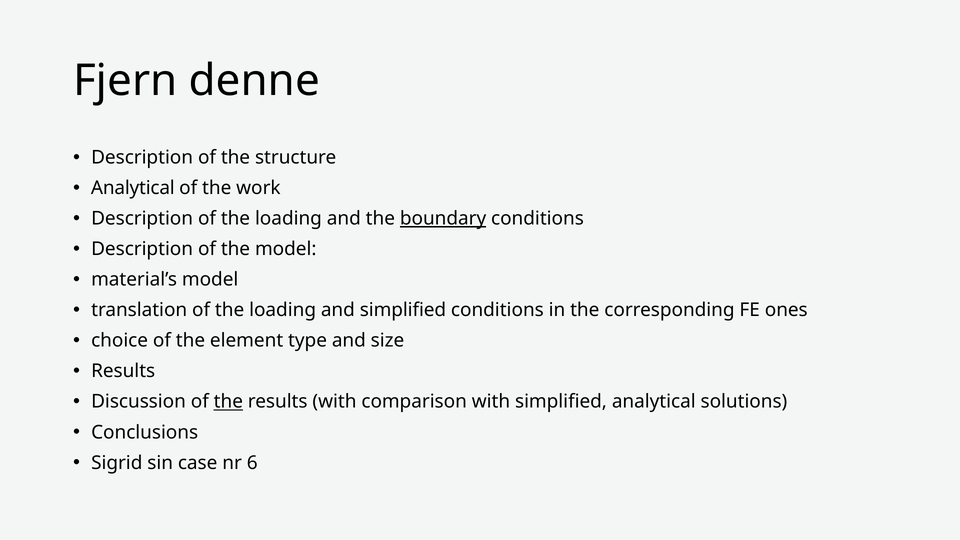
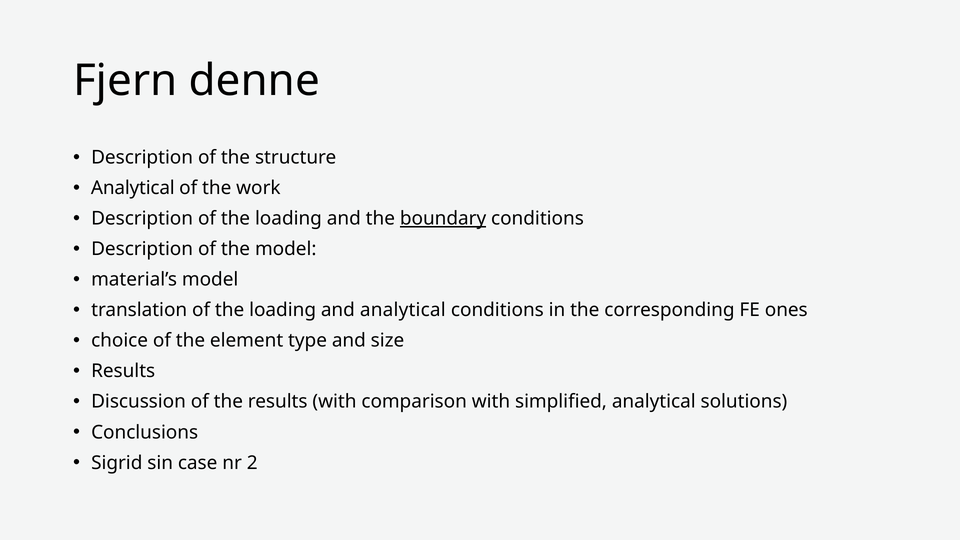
and simplified: simplified -> analytical (403, 310)
the underline: present -> none (228, 402)
6: 6 -> 2 (252, 463)
